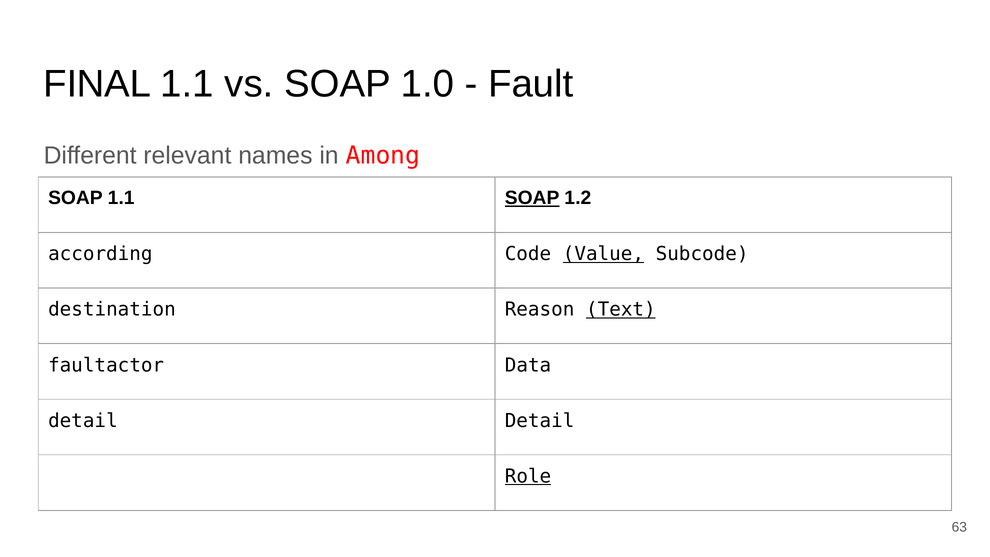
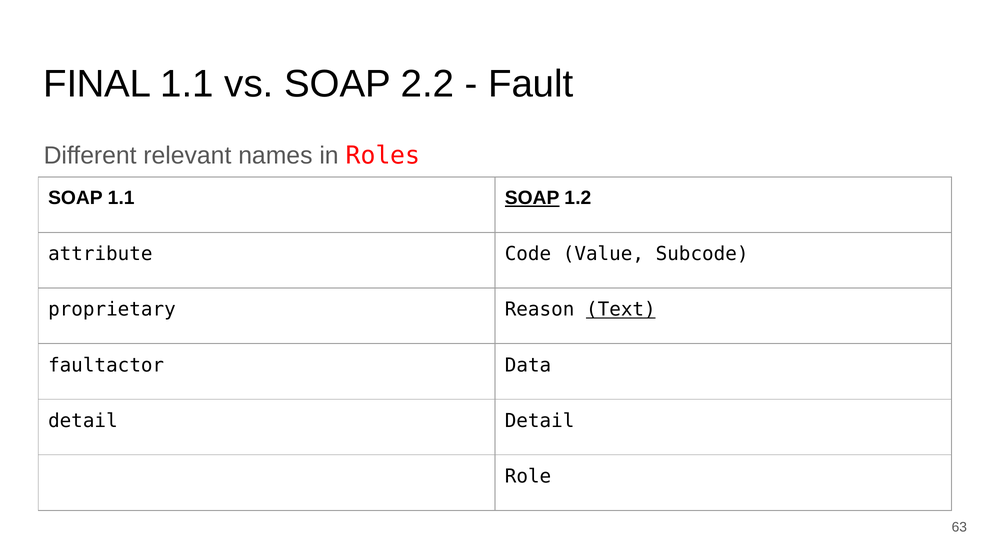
1.0: 1.0 -> 2.2 (428, 84)
Among: Among -> Roles (383, 156)
according: according -> attribute (100, 254)
Value underline: present -> none (603, 254)
destination: destination -> proprietary (112, 310)
Role underline: present -> none (528, 476)
